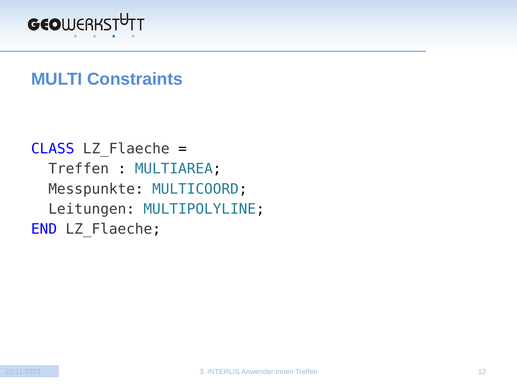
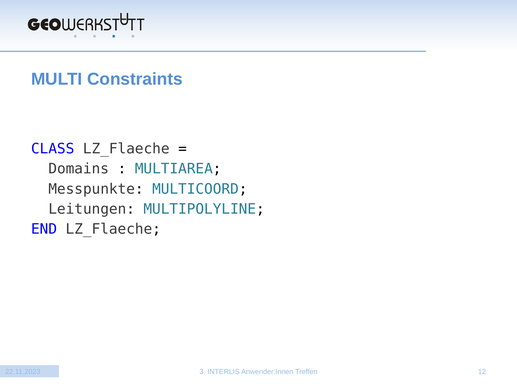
Treffen: Treffen -> Domains (79, 169)
